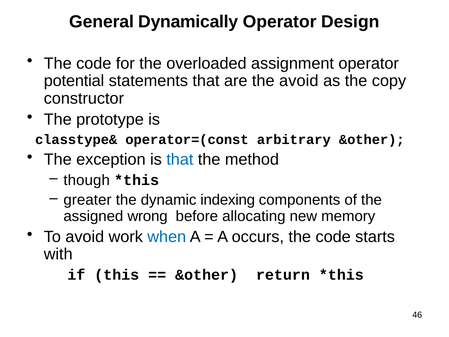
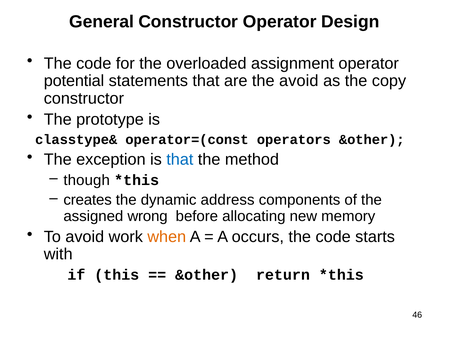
General Dynamically: Dynamically -> Constructor (188, 22)
arbitrary: arbitrary -> operators (294, 139)
greater: greater -> creates (88, 200)
indexing: indexing -> address (228, 200)
when colour: blue -> orange (167, 237)
